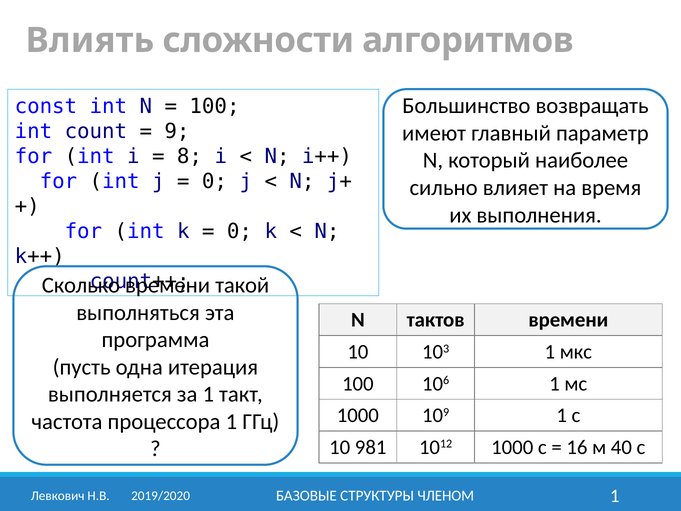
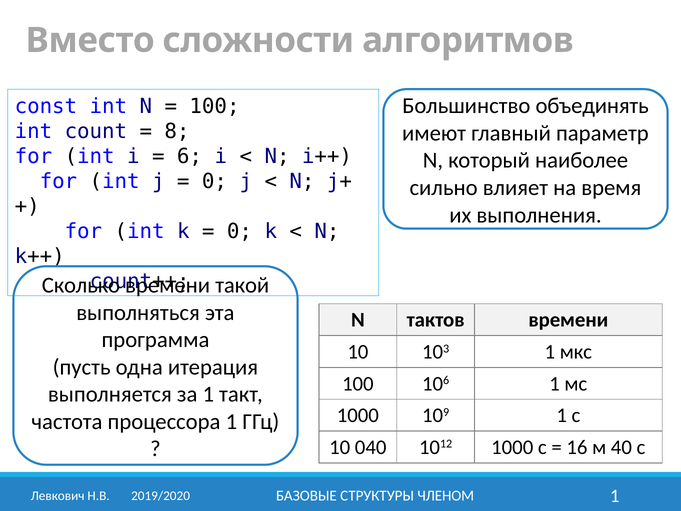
Влиять: Влиять -> Вместо (90, 40)
возвращать: возвращать -> объединять (592, 106)
9: 9 -> 8 (177, 131)
8: 8 -> 6 (189, 156)
981: 981 -> 040 (371, 447)
